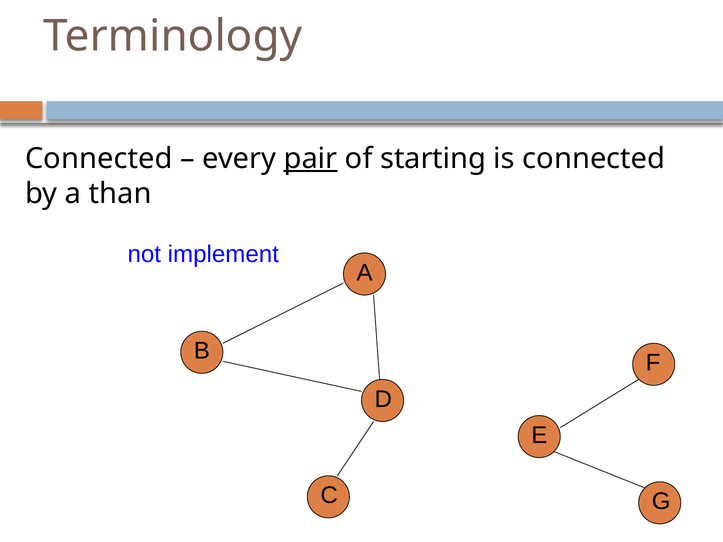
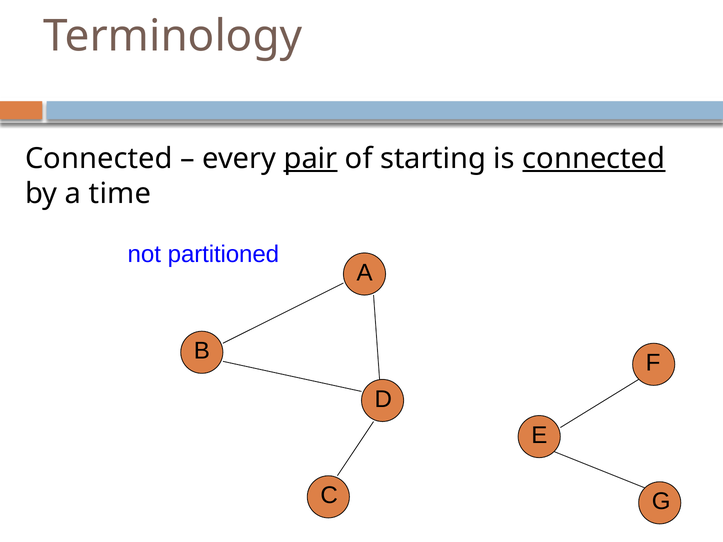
connected underline: none -> present (594, 159)
than: than -> time (120, 194)
implement: implement -> partitioned (223, 255)
